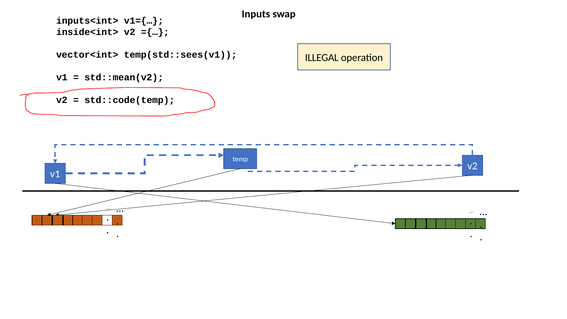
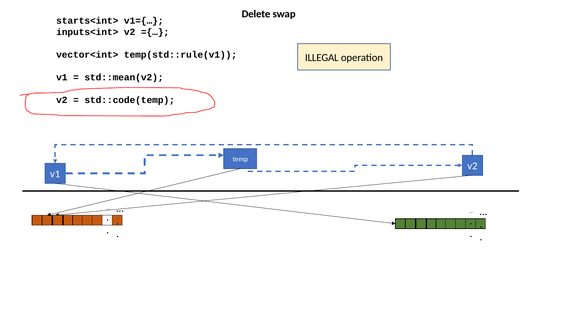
Inputs: Inputs -> Delete (256, 14)
inputs<int>: inputs<int> -> starts<int> (87, 21)
inside<int>: inside<int> -> inputs<int> (87, 32)
temp(std::sees(v1: temp(std::sees(v1 -> temp(std::rule(v1 (180, 55)
